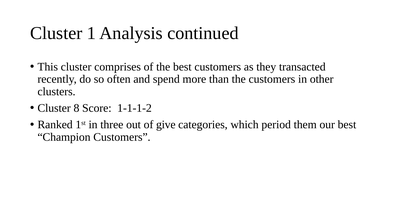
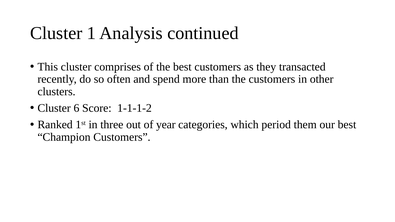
8: 8 -> 6 (76, 108)
give: give -> year (166, 125)
